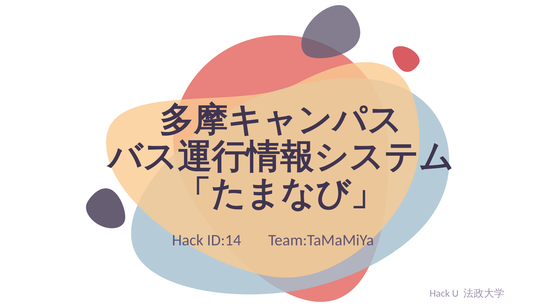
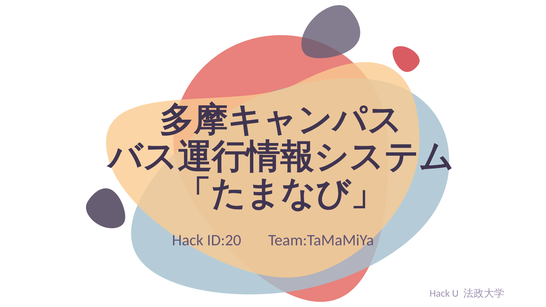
ID:14: ID:14 -> ID:20 (224, 240)
